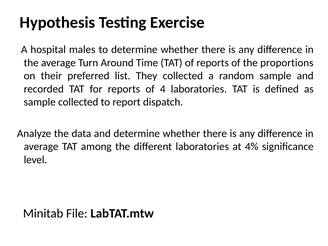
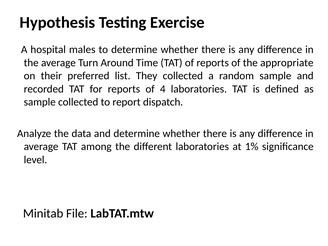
proportions: proportions -> appropriate (287, 63)
4%: 4% -> 1% (252, 147)
